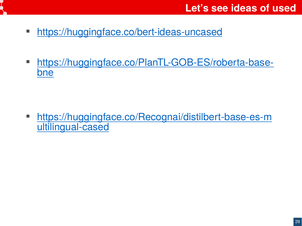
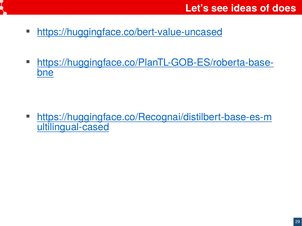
used: used -> does (284, 8)
https://huggingface.co/bert-ideas-uncased: https://huggingface.co/bert-ideas-uncased -> https://huggingface.co/bert-value-uncased (130, 32)
